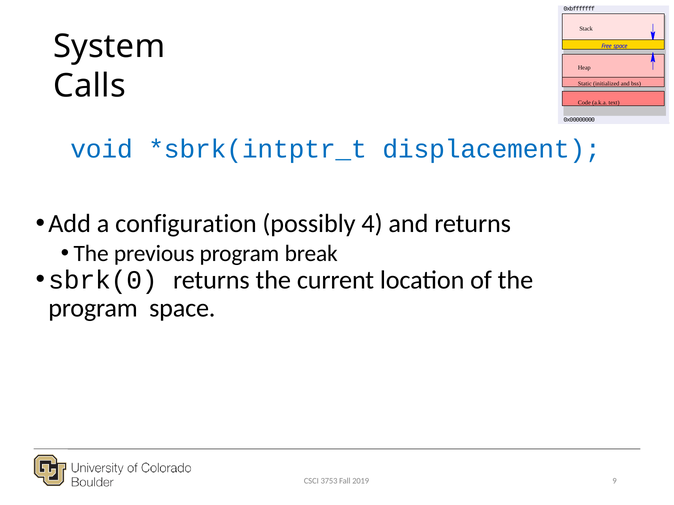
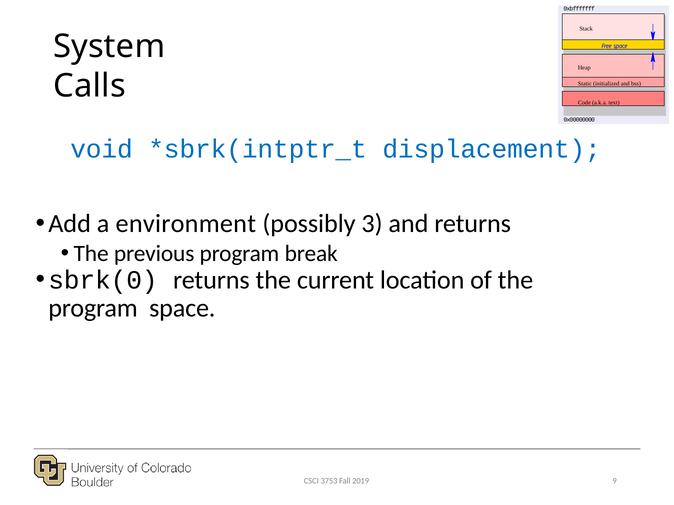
configuration: configuration -> environment (186, 224)
4: 4 -> 3 (372, 224)
